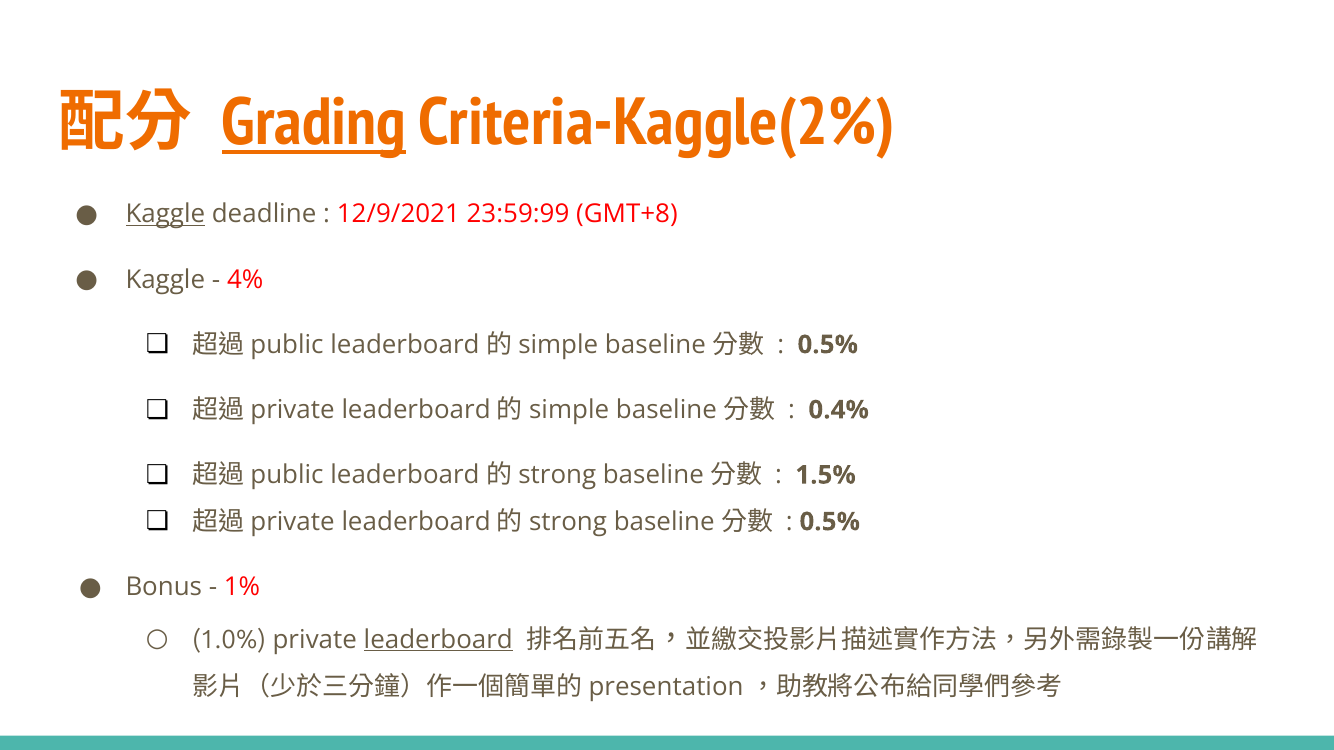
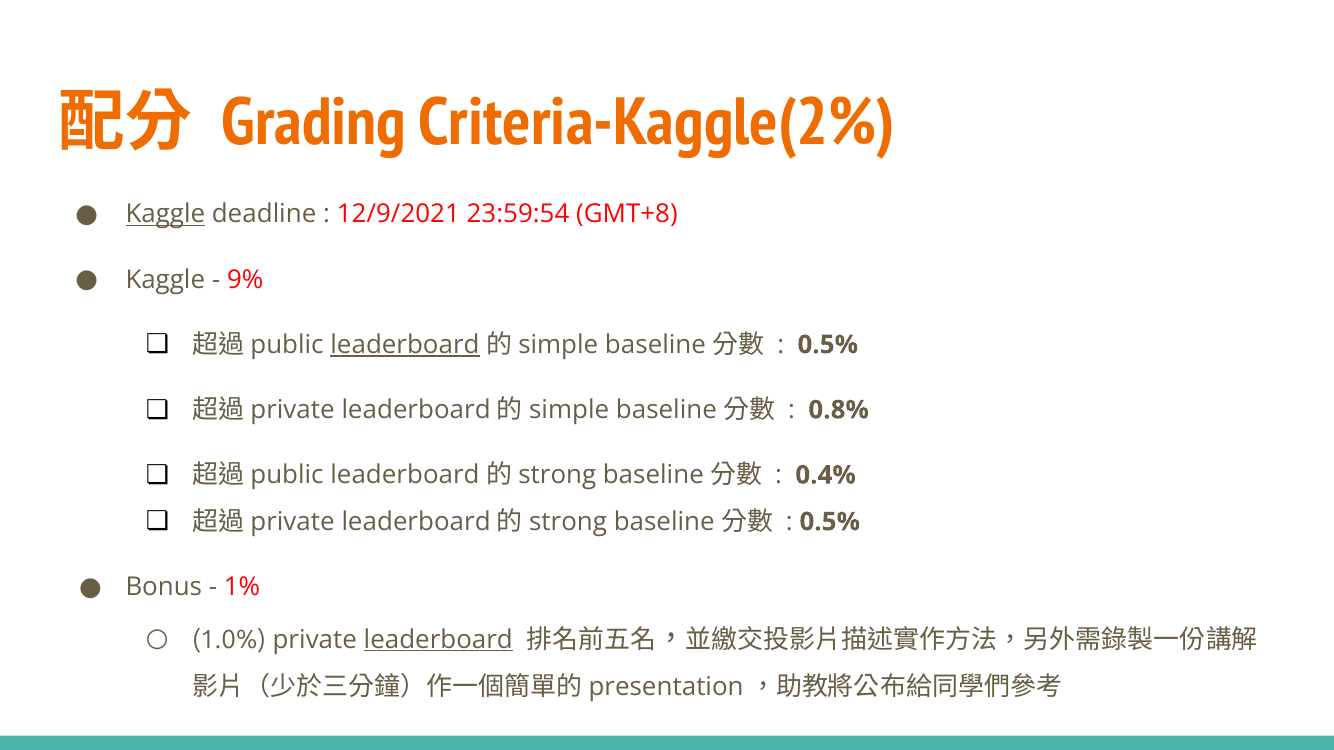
Grading underline: present -> none (314, 123)
23:59:99: 23:59:99 -> 23:59:54 (518, 214)
4%: 4% -> 9% (245, 280)
leaderboard underline: none -> present (405, 345)
0.4%: 0.4% -> 0.8% (839, 410)
1.5%: 1.5% -> 0.4% (826, 475)
